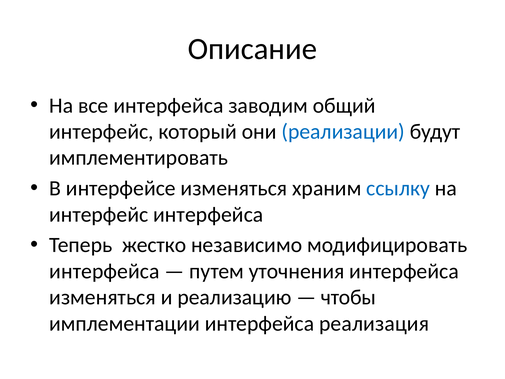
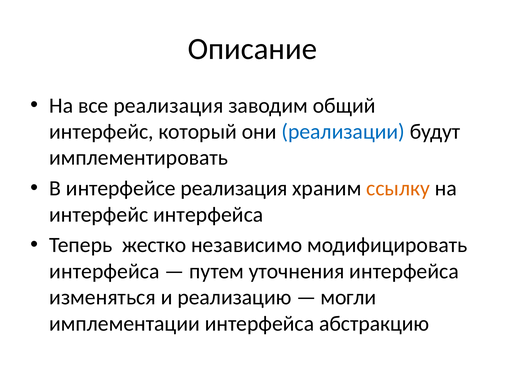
все интерфейса: интерфейса -> реализация (168, 105)
интерфейсе изменяться: изменяться -> реализация (234, 188)
ссылку colour: blue -> orange (398, 188)
чтобы: чтобы -> могли (348, 297)
реализация: реализация -> абстракцию (374, 323)
